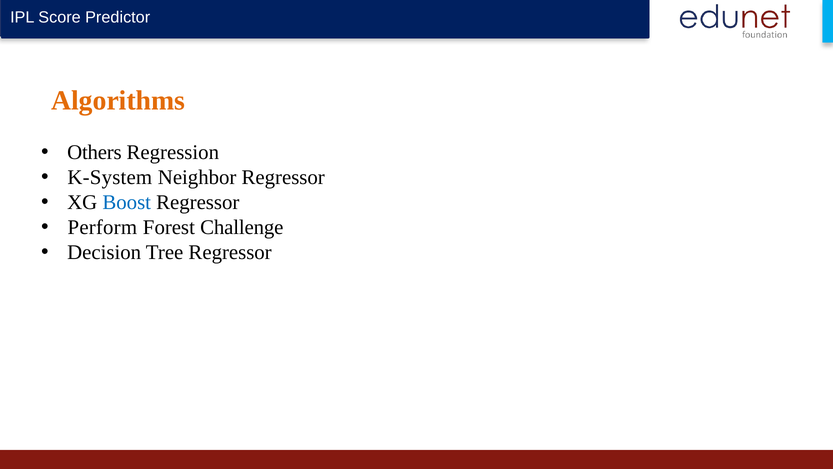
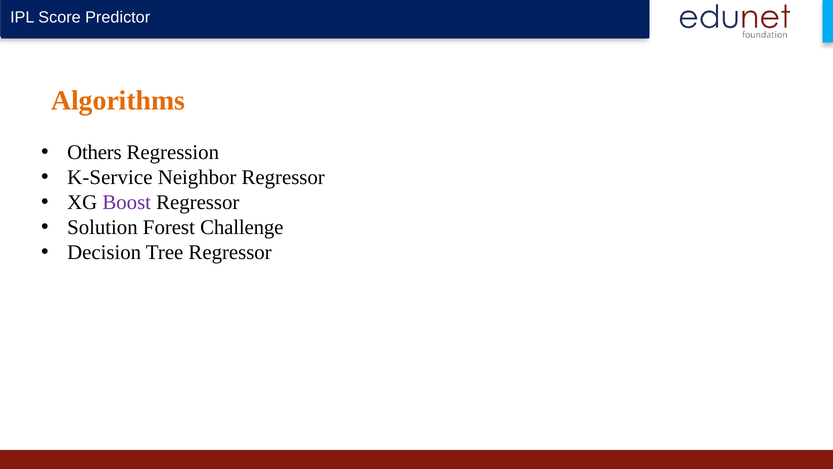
K-System: K-System -> K-Service (110, 177)
Boost colour: blue -> purple (127, 202)
Perform: Perform -> Solution (102, 227)
